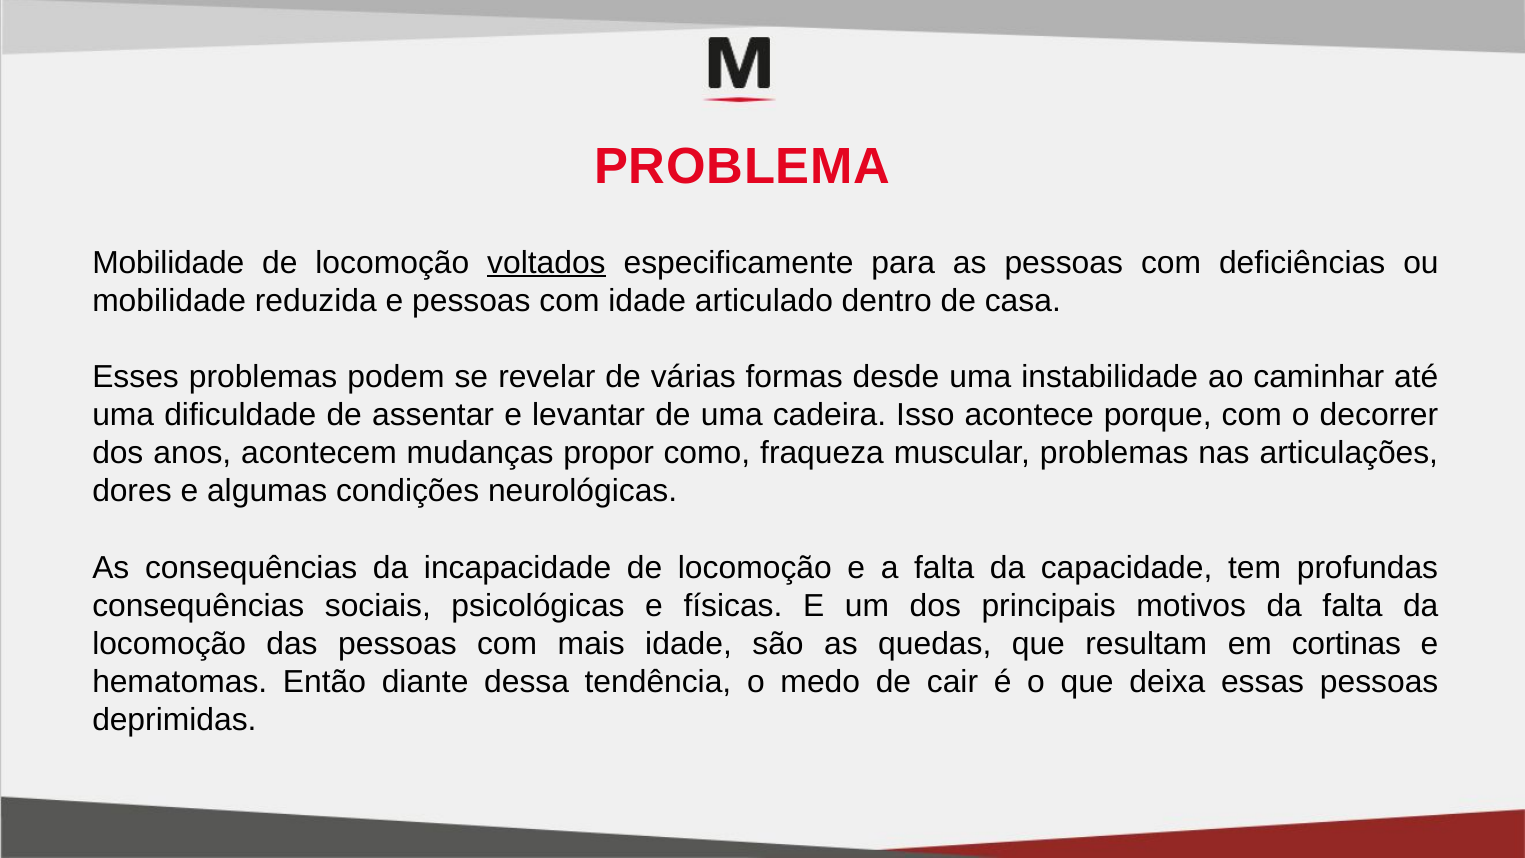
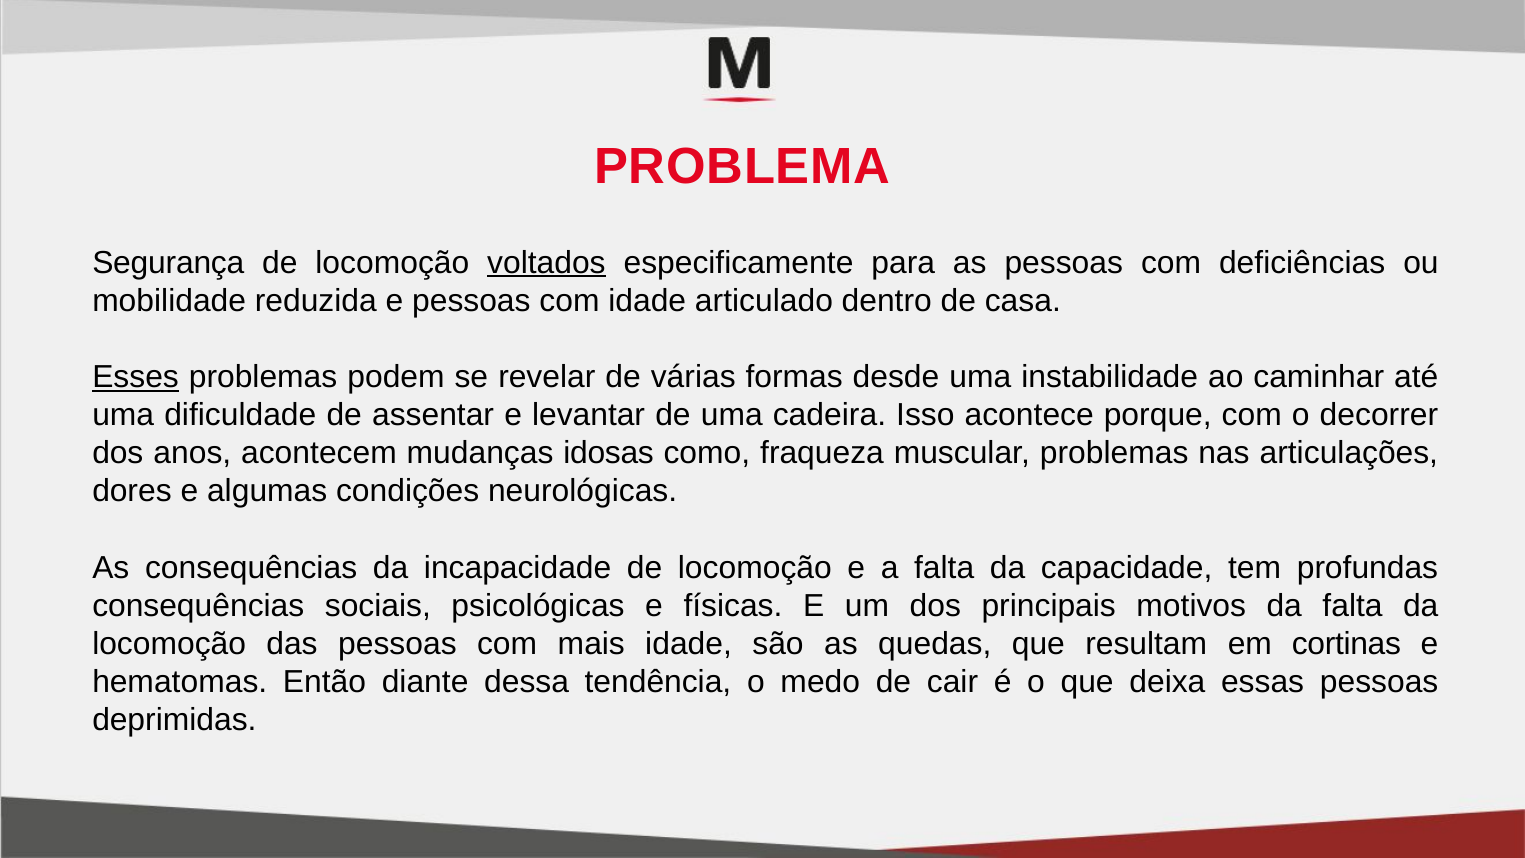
Mobilidade: Mobilidade -> Segurança (168, 262)
Esses underline: none -> present (136, 377)
propor: propor -> idosas (609, 453)
